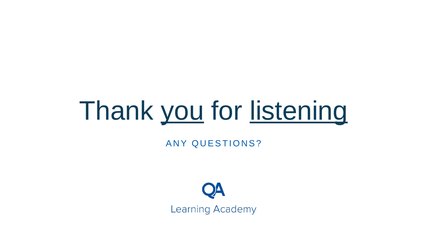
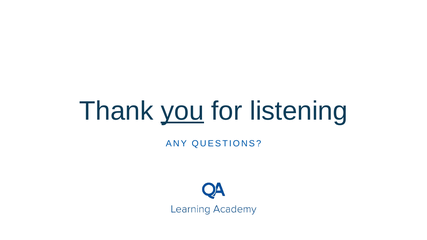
listening underline: present -> none (299, 111)
